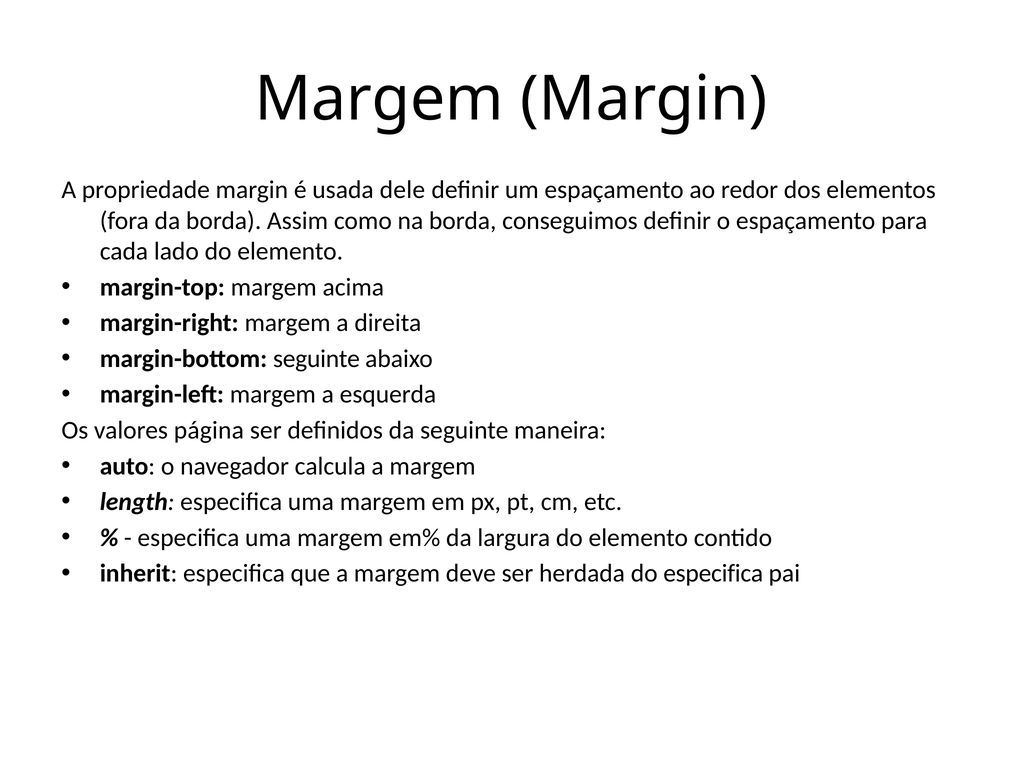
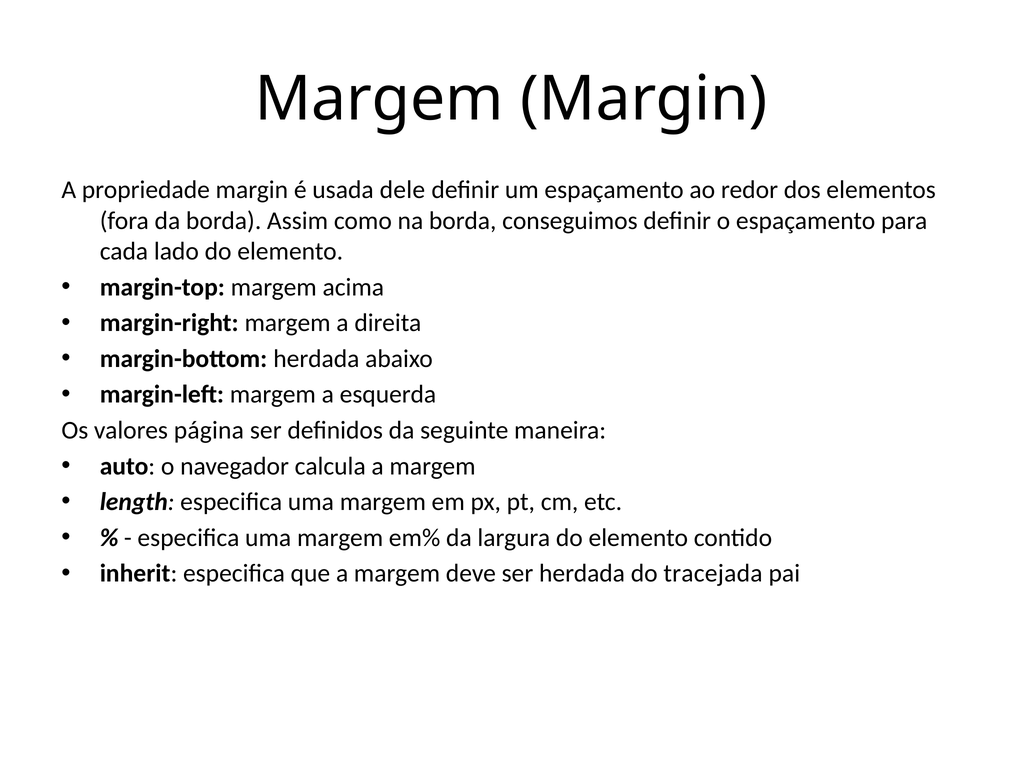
margin-bottom seguinte: seguinte -> herdada (316, 359)
do especifica: especifica -> tracejada (713, 574)
